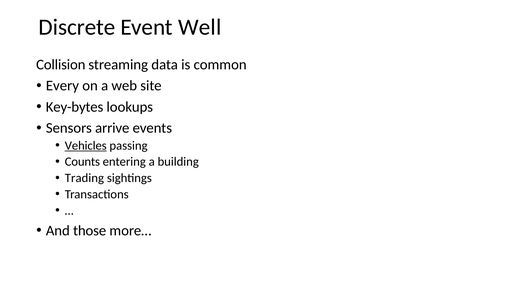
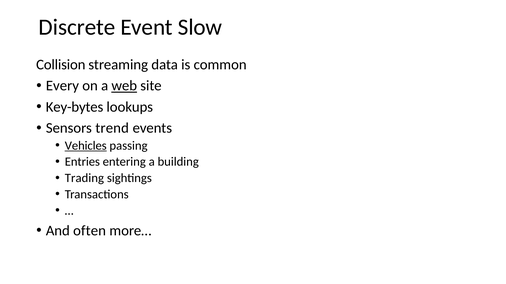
Well: Well -> Slow (200, 27)
web underline: none -> present (124, 86)
arrive: arrive -> trend (112, 128)
Counts: Counts -> Entries (82, 162)
those: those -> often (90, 231)
